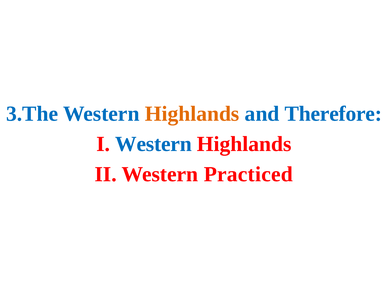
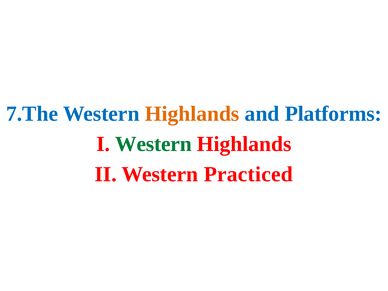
3.The: 3.The -> 7.The (32, 114)
Therefore: Therefore -> Platforms (333, 114)
Western colour: blue -> green (153, 144)
